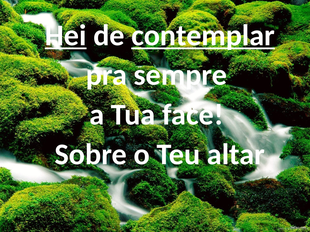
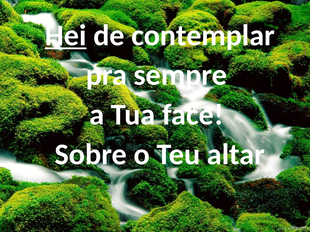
contemplar underline: present -> none (203, 35)
